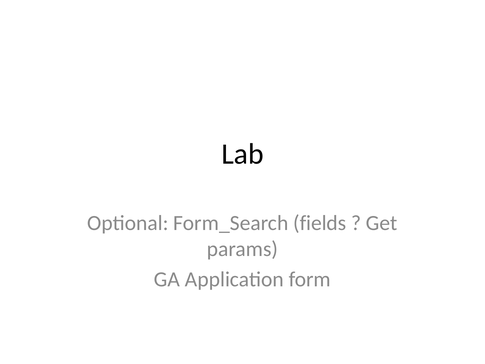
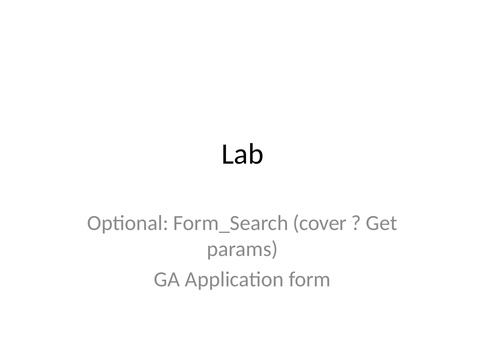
fields: fields -> cover (320, 223)
